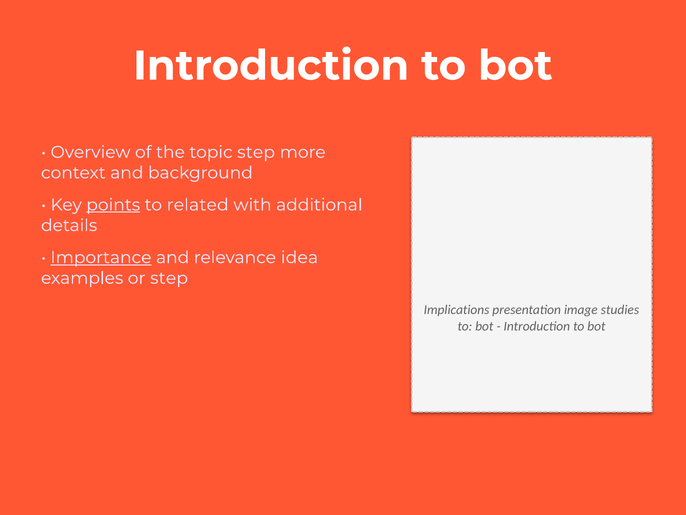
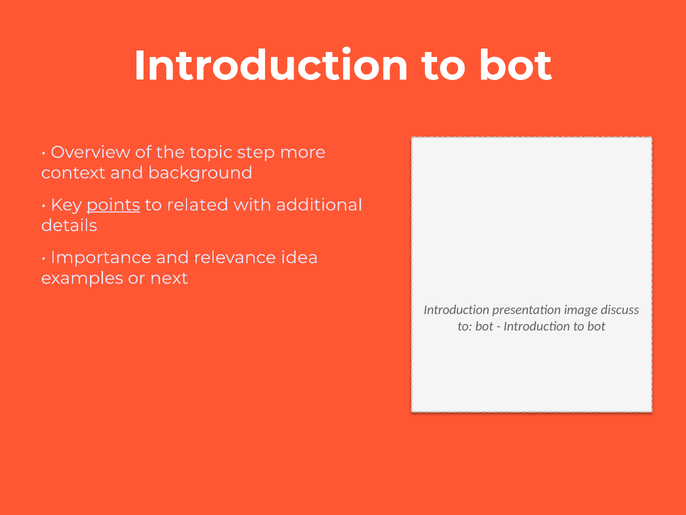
Importance underline: present -> none (101, 257)
or step: step -> next (169, 278)
Implications: Implications -> Introduction (457, 310)
studies: studies -> discuss (620, 310)
